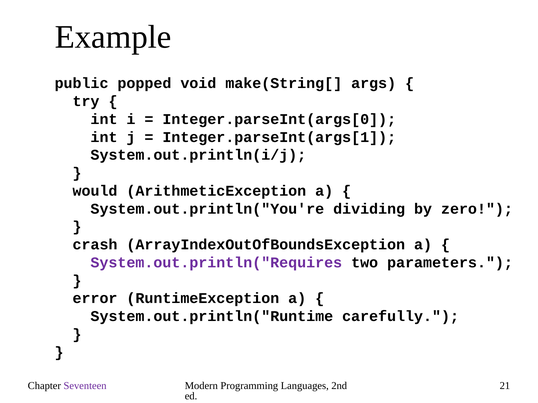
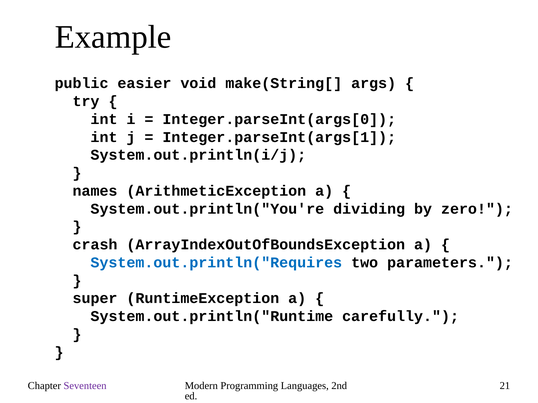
popped: popped -> easier (144, 83)
would: would -> names (95, 191)
System.out.println("Requires colour: purple -> blue (216, 263)
error: error -> super (95, 299)
